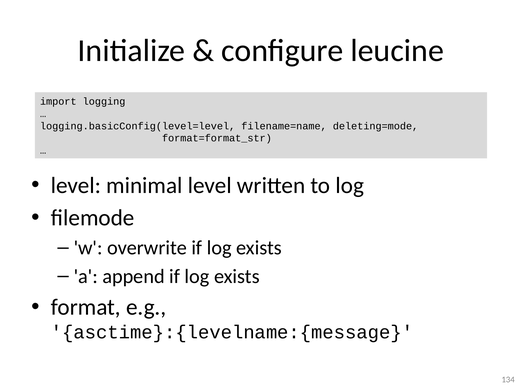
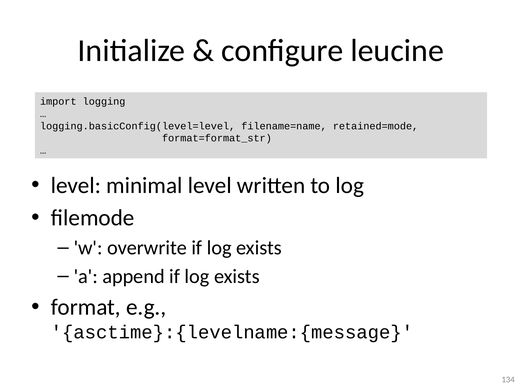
deleting=mode: deleting=mode -> retained=mode (376, 126)
